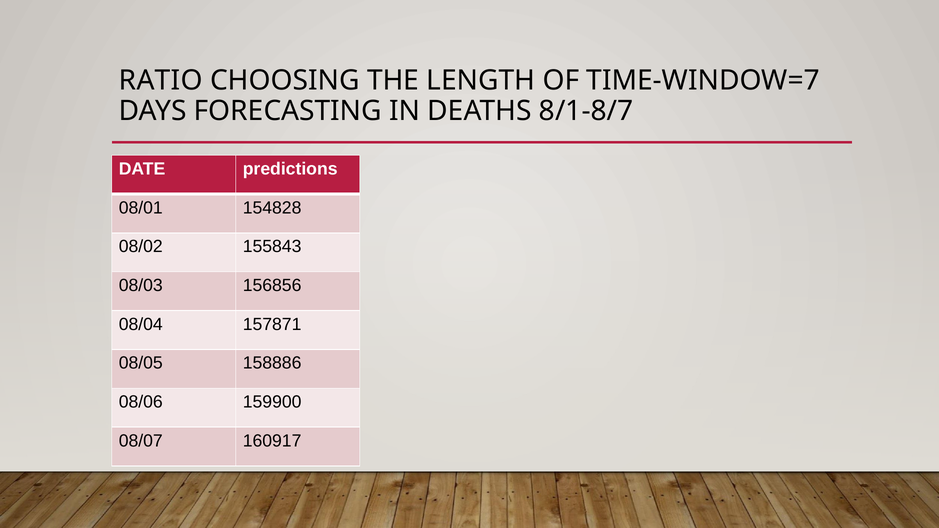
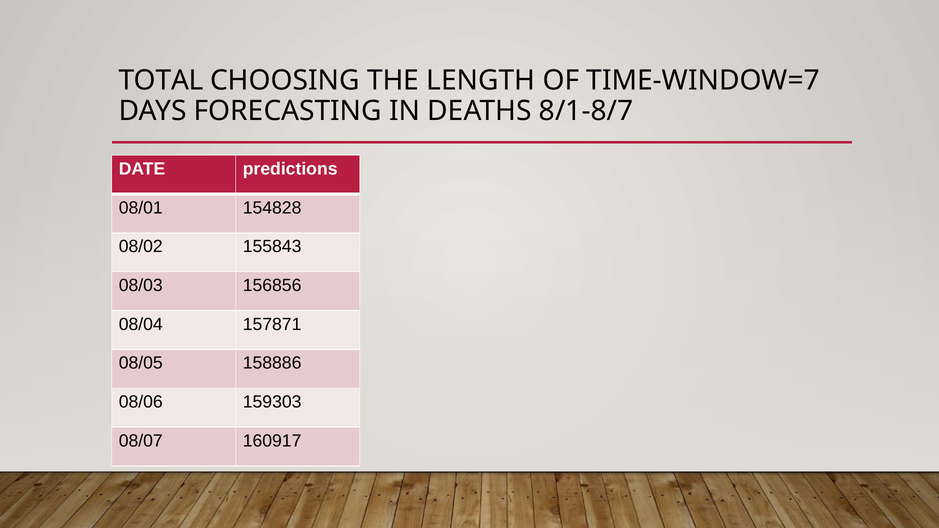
RATIO: RATIO -> TOTAL (161, 81)
159900: 159900 -> 159303 (272, 402)
